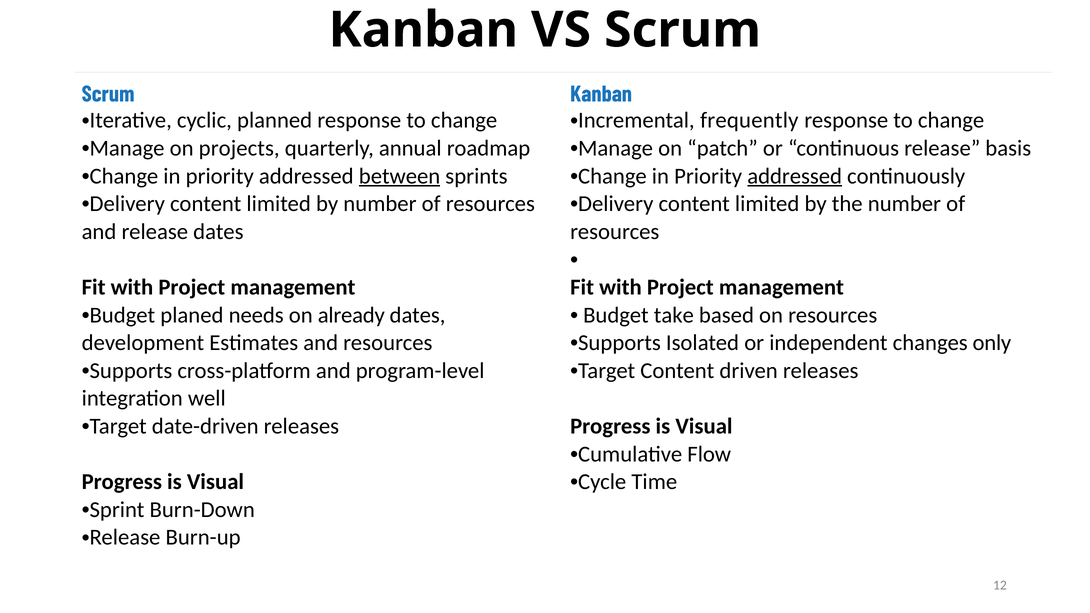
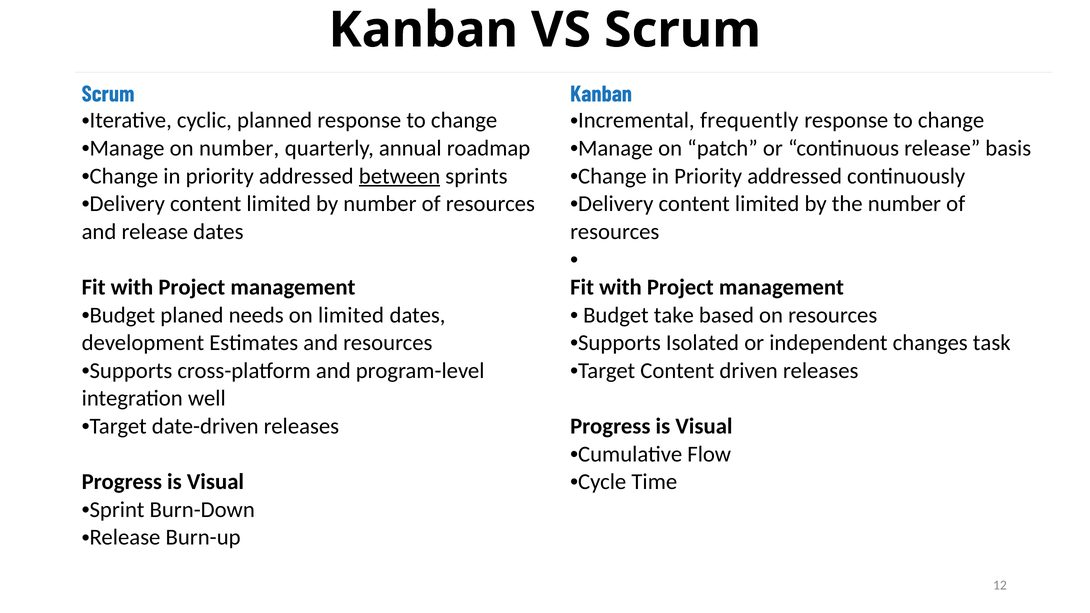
on projects: projects -> number (239, 148)
addressed underline: present -> none (795, 176)
on already: already -> limited (351, 315)
only: only -> task (992, 343)
